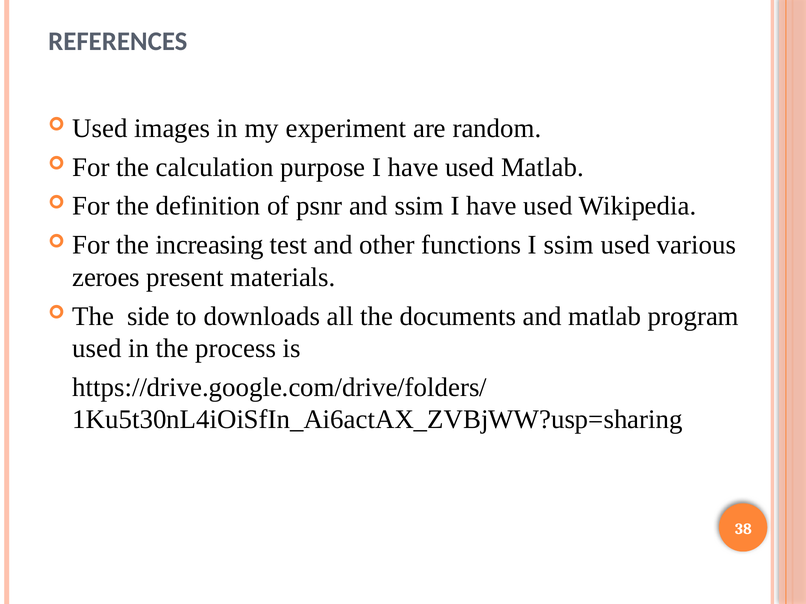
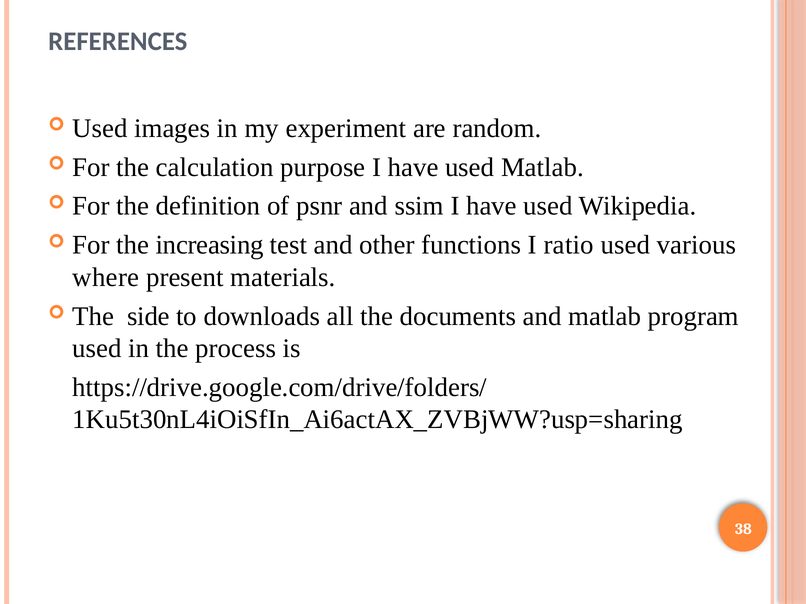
I ssim: ssim -> ratio (569, 245)
zeroes: zeroes -> where (106, 277)
